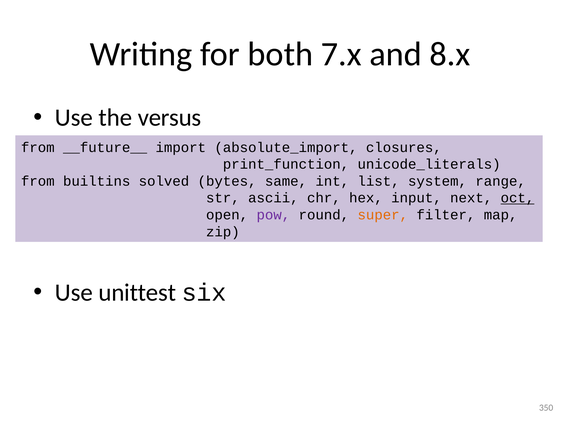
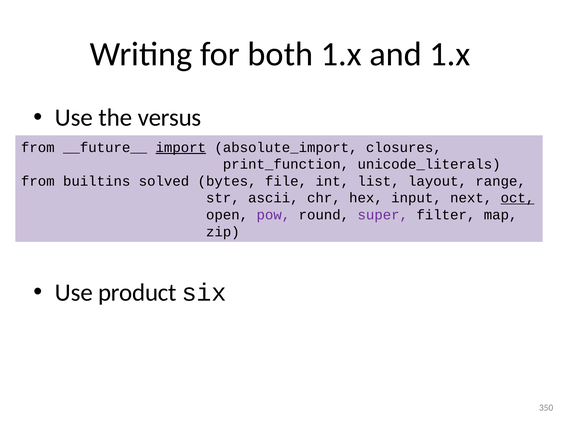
both 7.x: 7.x -> 1.x (341, 54)
and 8.x: 8.x -> 1.x (450, 54)
import underline: none -> present (181, 147)
same: same -> file (286, 181)
system: system -> layout (437, 181)
super colour: orange -> purple (383, 215)
unittest: unittest -> product (137, 292)
